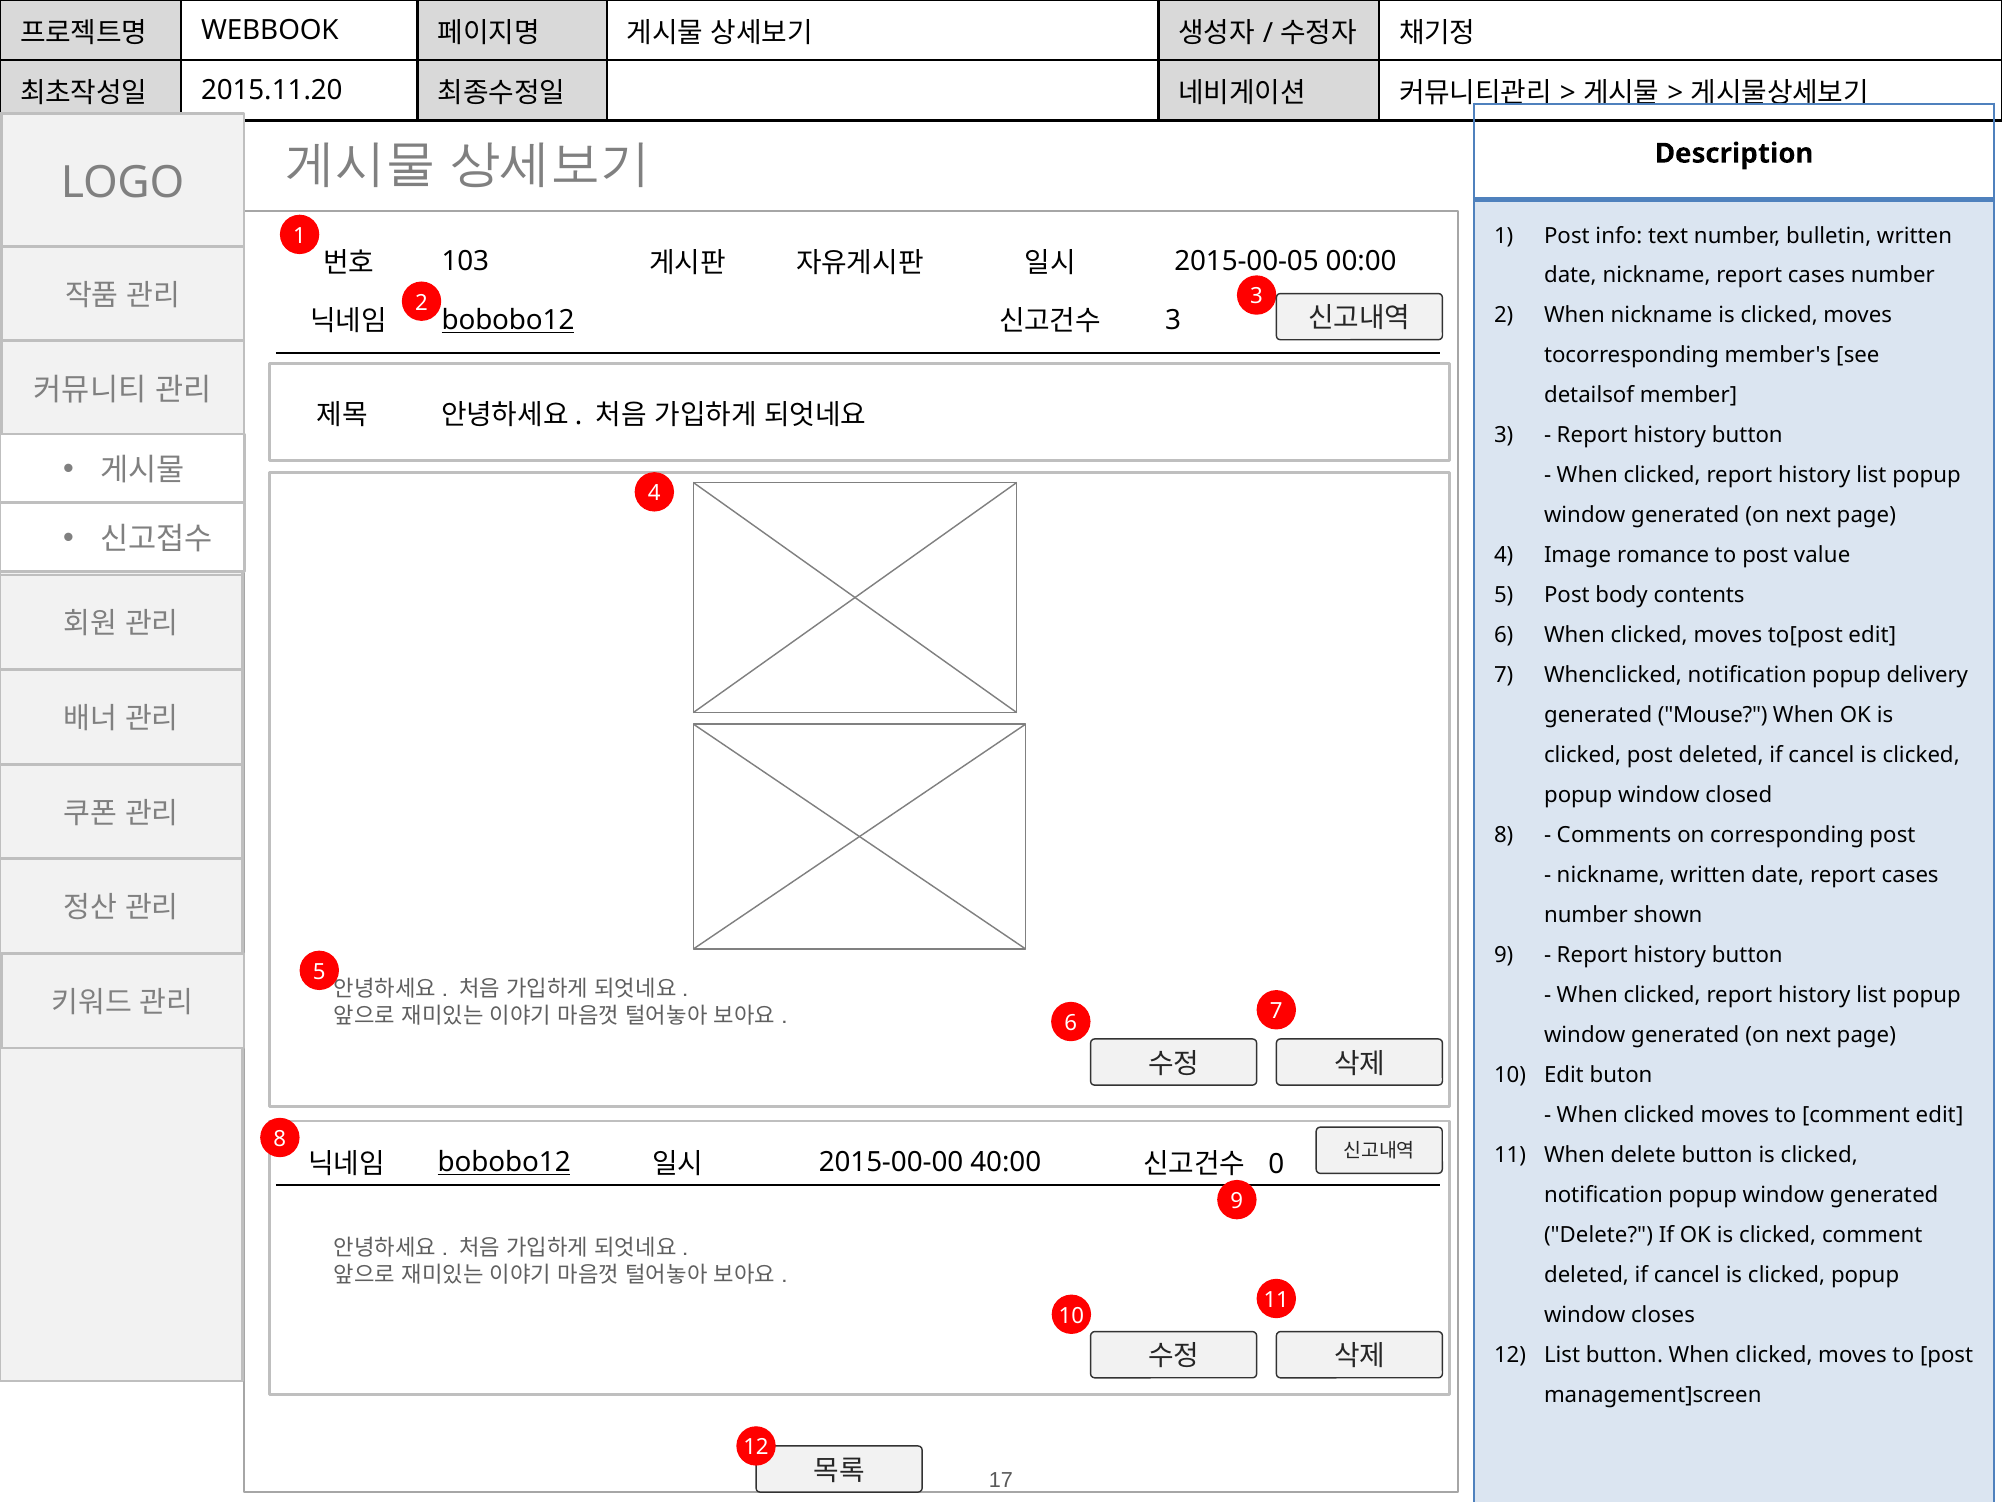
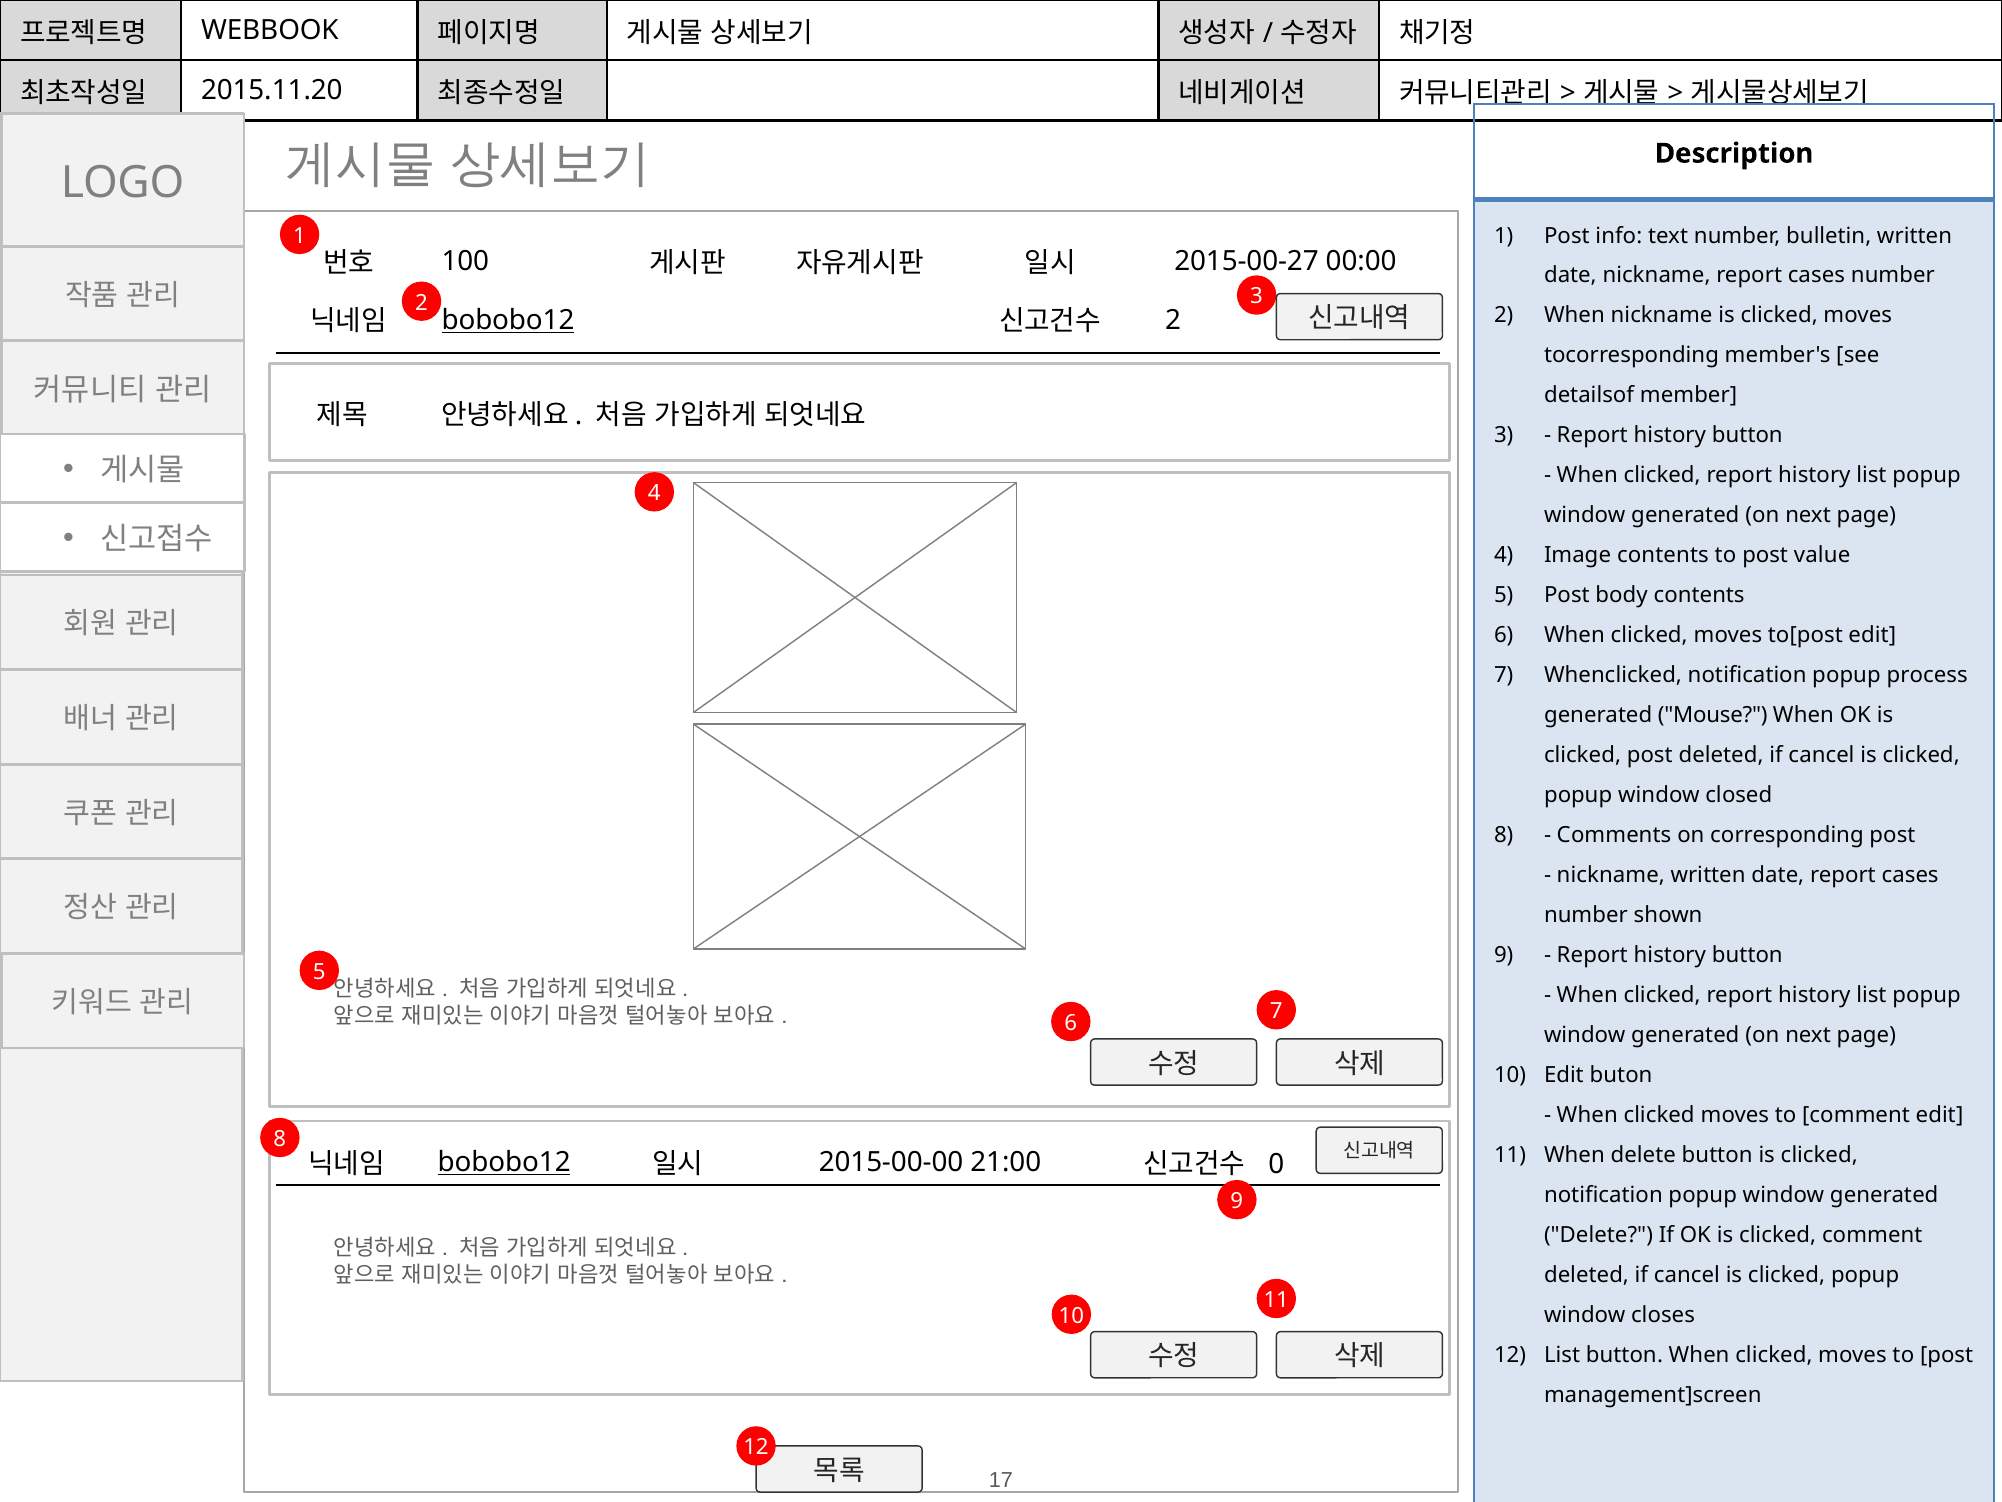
103: 103 -> 100 (465, 261)
2015-00-05: 2015-00-05 -> 2015-00-27 (1247, 261)
3: 3 -> 2 (1173, 320)
Image romance: romance -> contents (1663, 555)
delivery: delivery -> process (1927, 675)
40:00: 40:00 -> 21:00 (1006, 1162)
